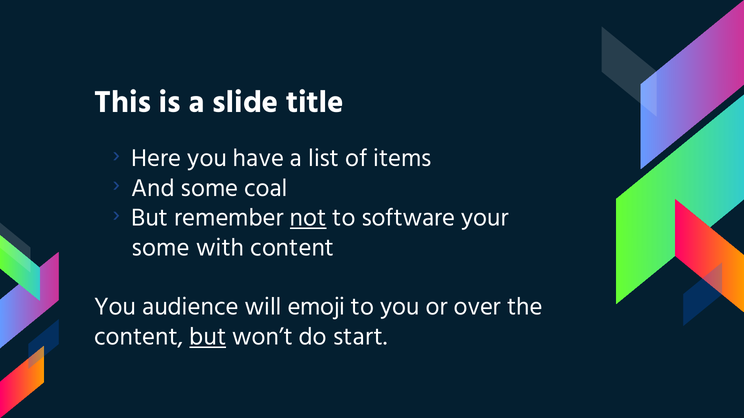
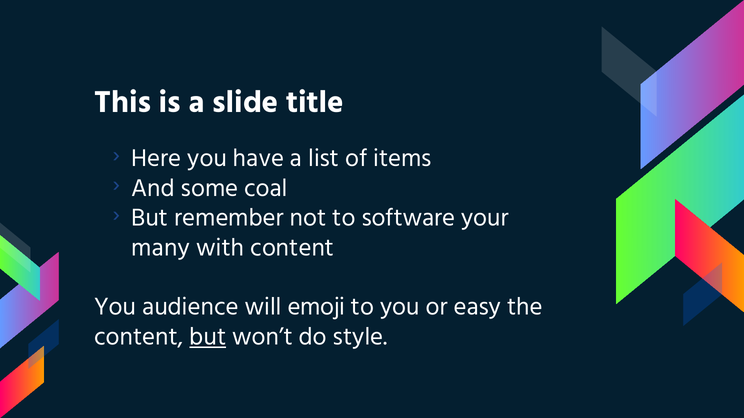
not underline: present -> none (308, 218)
some: some -> many (161, 248)
over: over -> easy (477, 307)
start: start -> style (360, 337)
